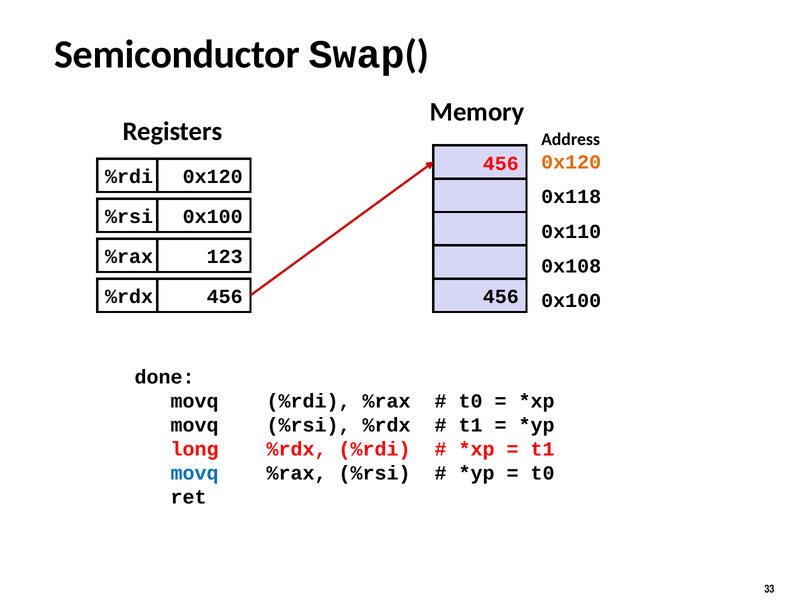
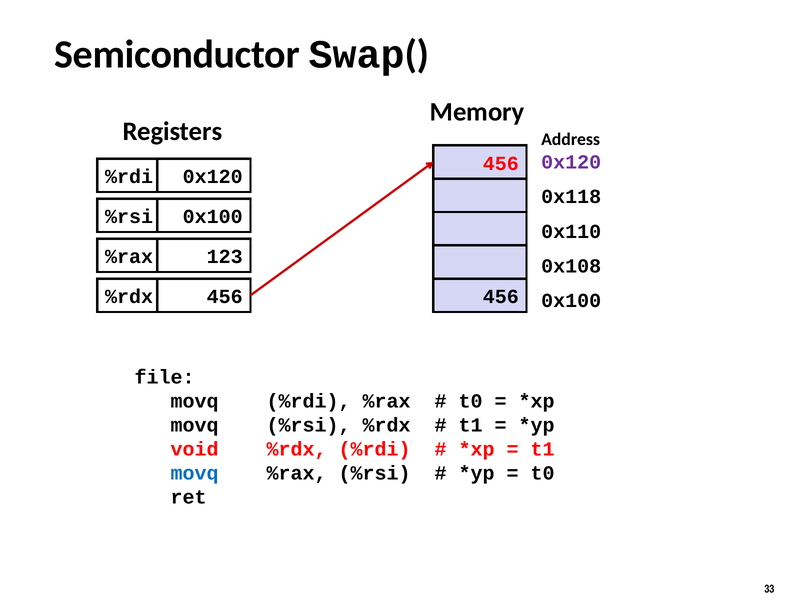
0x120 colour: orange -> purple (571, 162)
done: done -> file (165, 377)
long: long -> void (195, 449)
